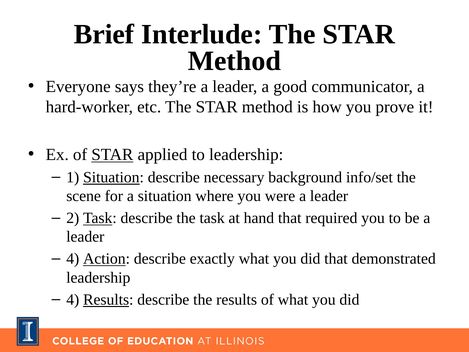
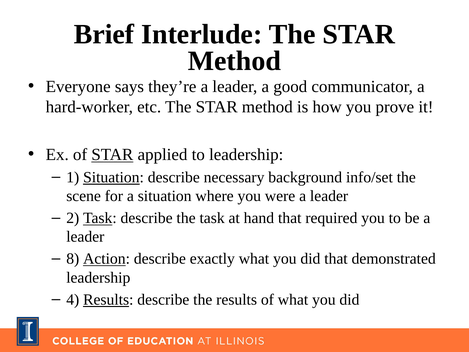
4: 4 -> 8 (73, 259)
